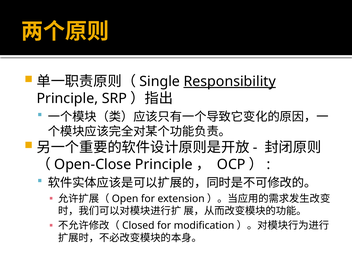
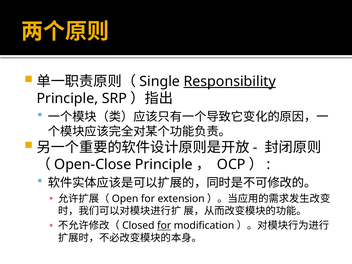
for underline: none -> present (164, 226)
